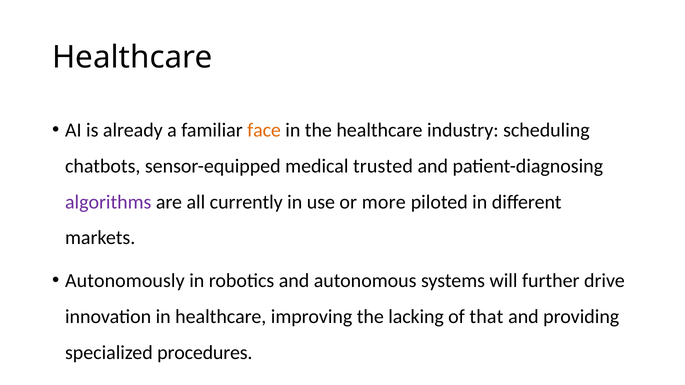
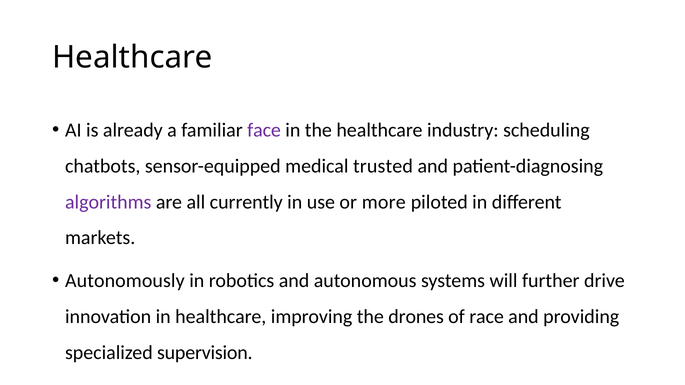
face colour: orange -> purple (264, 130)
lacking: lacking -> drones (416, 317)
that: that -> race (487, 317)
procedures: procedures -> supervision (205, 353)
